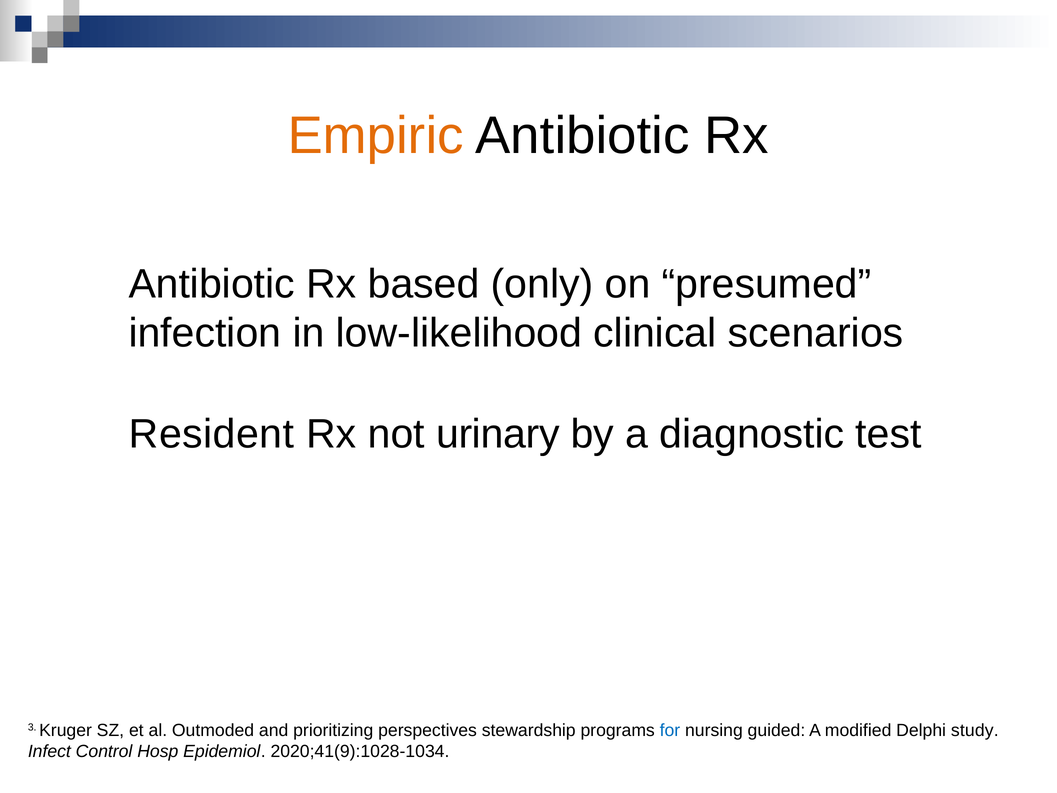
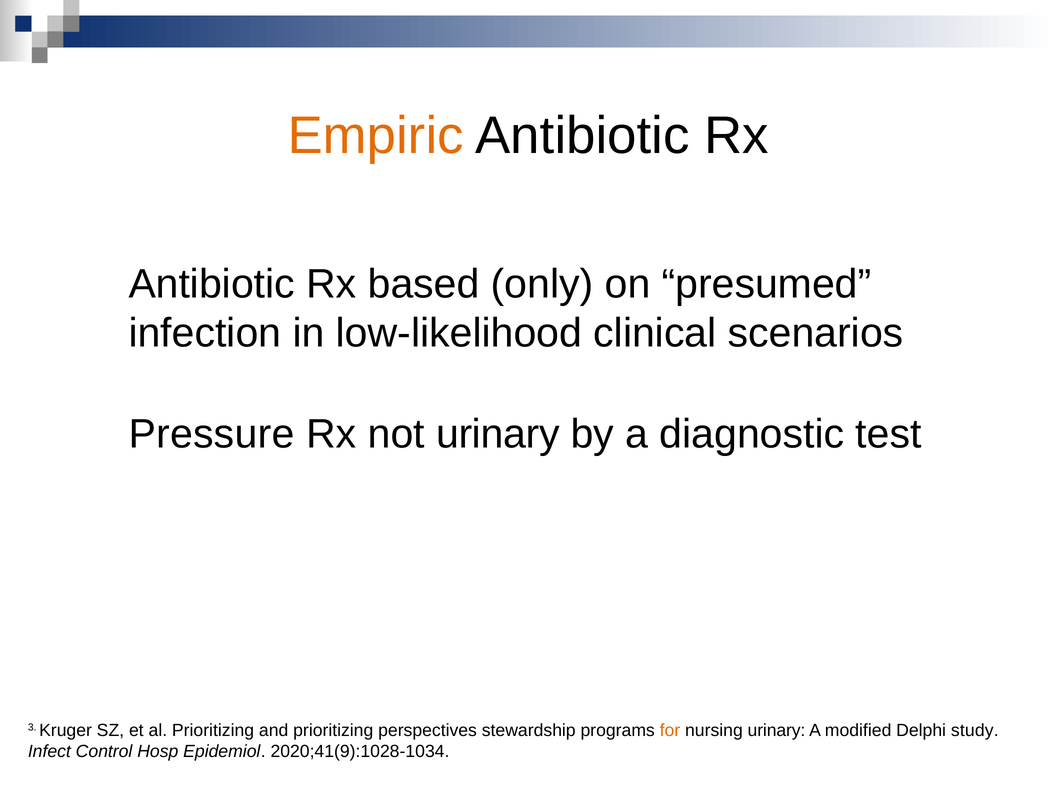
Resident: Resident -> Pressure (212, 434)
al Outmoded: Outmoded -> Prioritizing (213, 730)
for colour: blue -> orange (670, 730)
nursing guided: guided -> urinary (776, 730)
